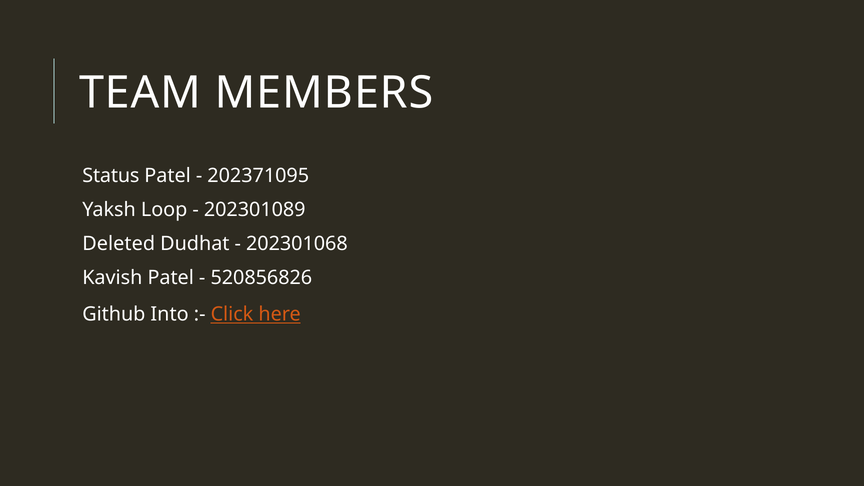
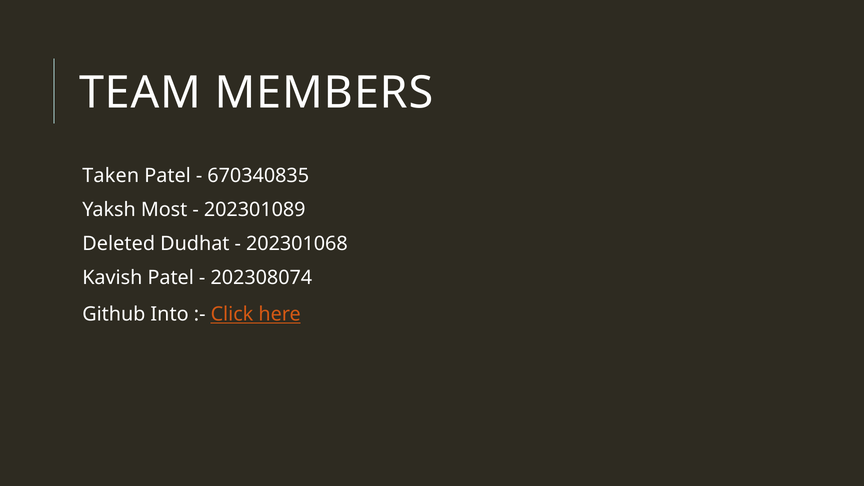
Status: Status -> Taken (111, 176)
202371095: 202371095 -> 670340835 (258, 176)
Loop: Loop -> Most (164, 210)
520856826: 520856826 -> 202308074 (261, 278)
